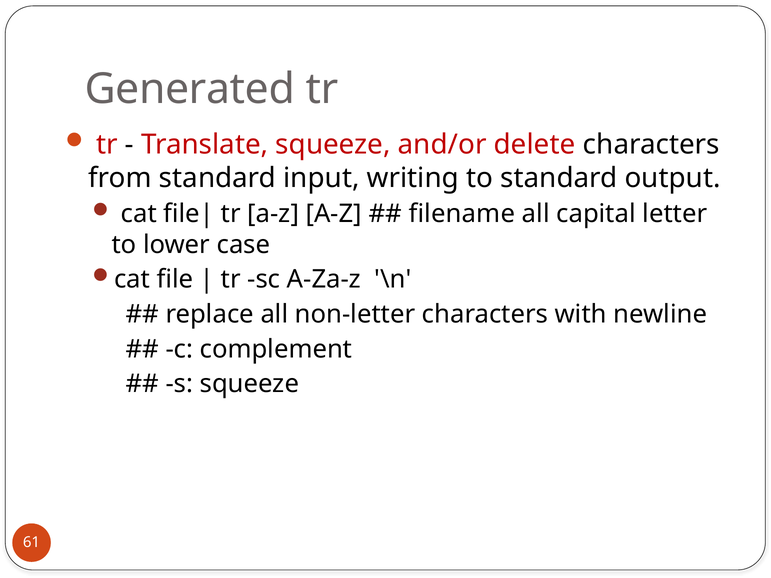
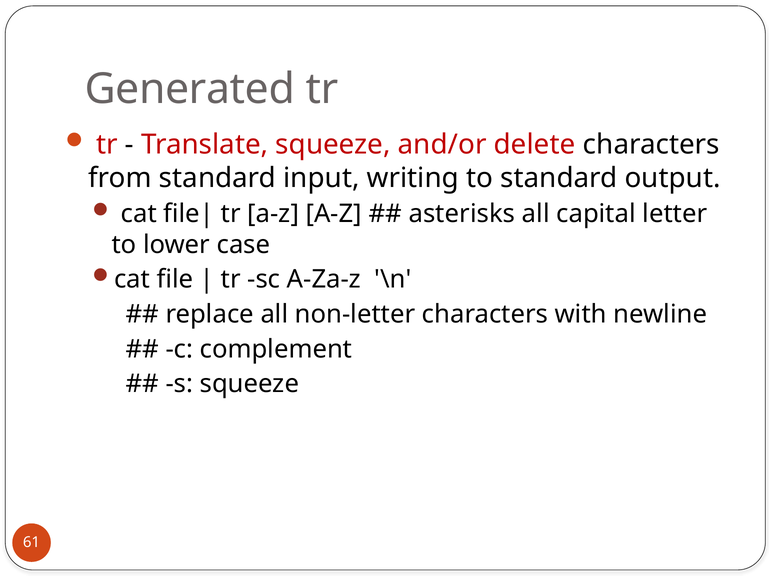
filename: filename -> asterisks (462, 214)
